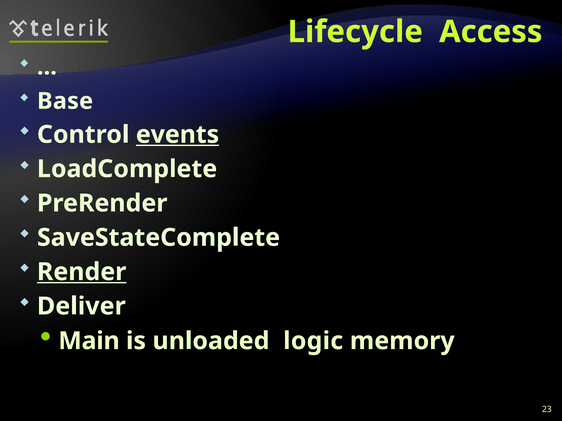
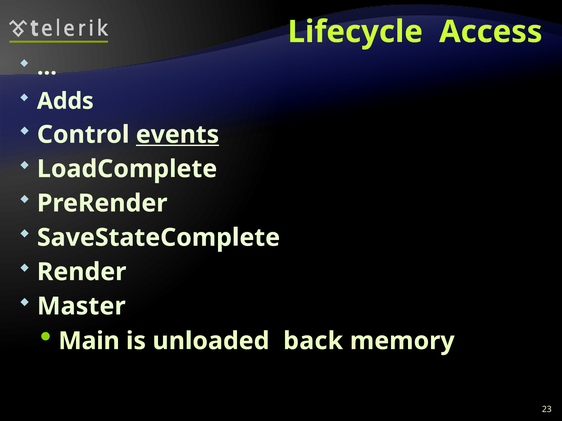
Base: Base -> Adds (65, 101)
Render underline: present -> none (82, 272)
Deliver: Deliver -> Master (81, 307)
logic: logic -> back (313, 341)
